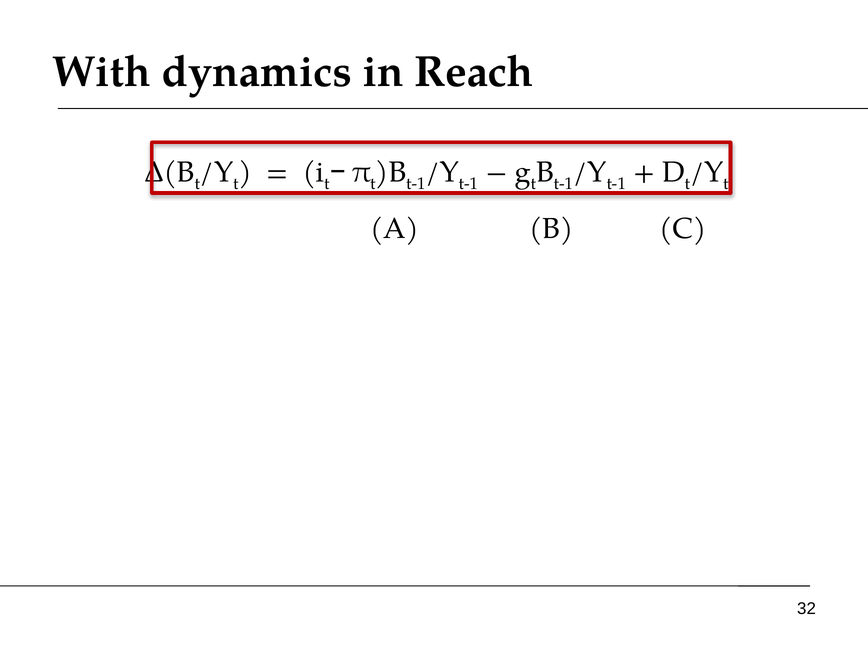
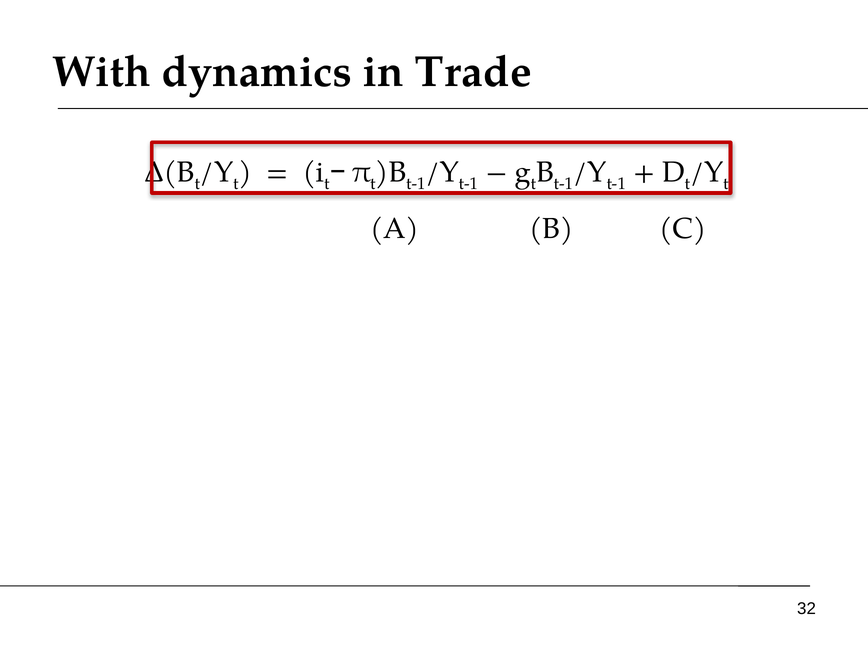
Reach: Reach -> Trade (473, 72)
